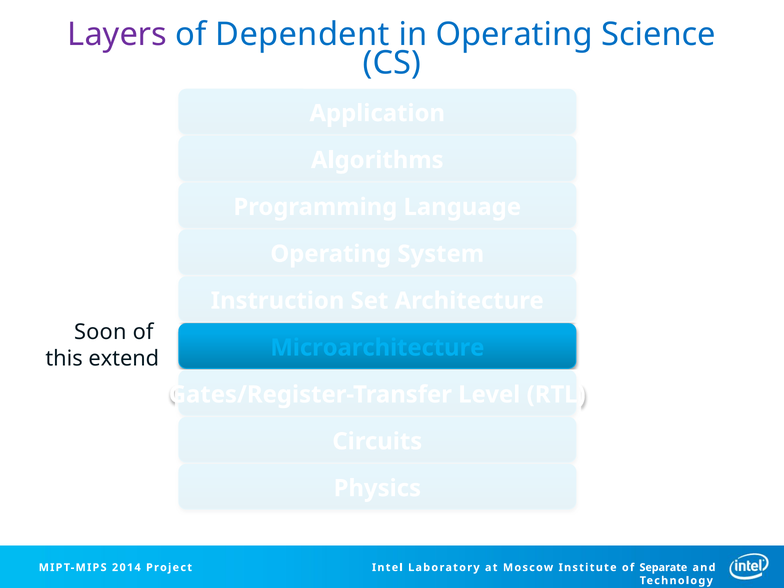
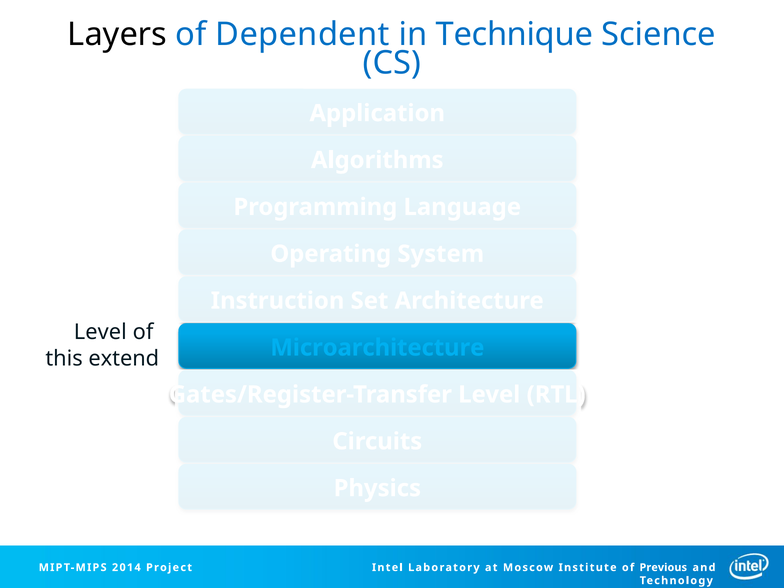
Layers colour: purple -> black (117, 35)
in Operating: Operating -> Technique (514, 35)
Soon: Soon -> Level (100, 332)
Separate: Separate -> Previous (663, 567)
